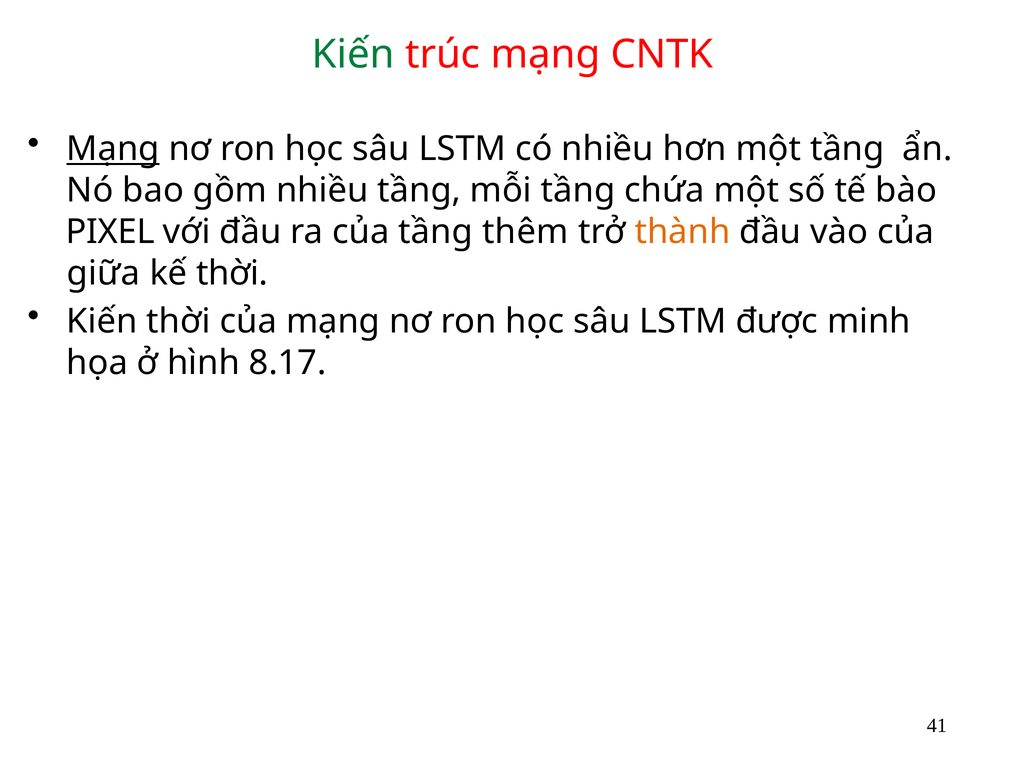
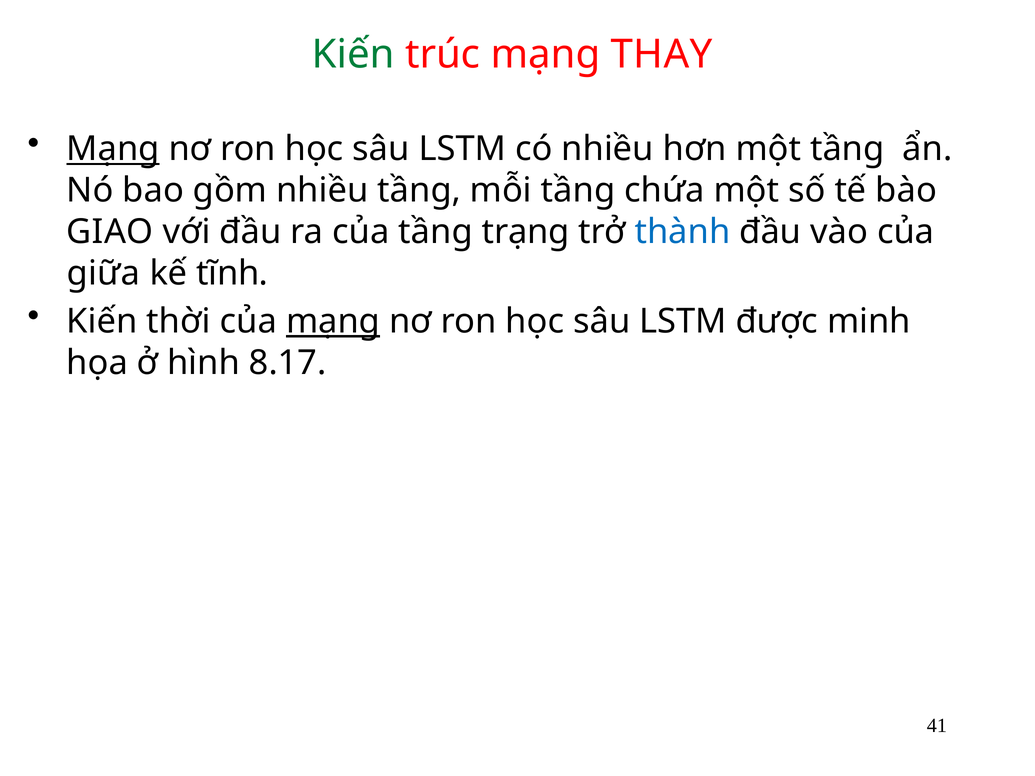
CNTK: CNTK -> THAY (662, 55)
PIXEL: PIXEL -> GIAO (110, 232)
thêm: thêm -> trạng (526, 232)
thành colour: orange -> blue (683, 232)
kế thời: thời -> tĩnh (232, 273)
mạng underline: none -> present (333, 322)
